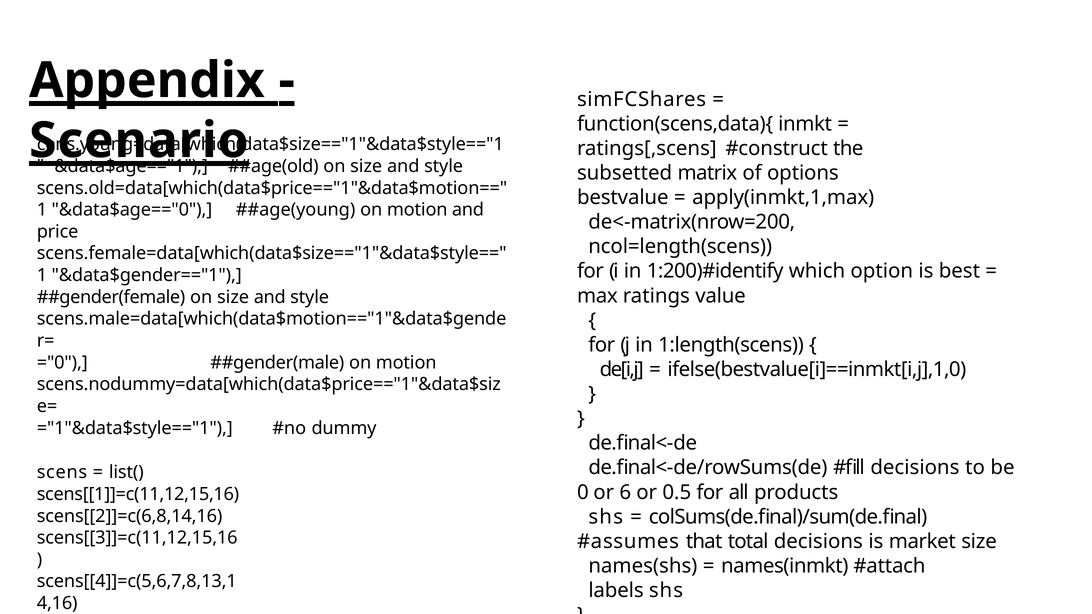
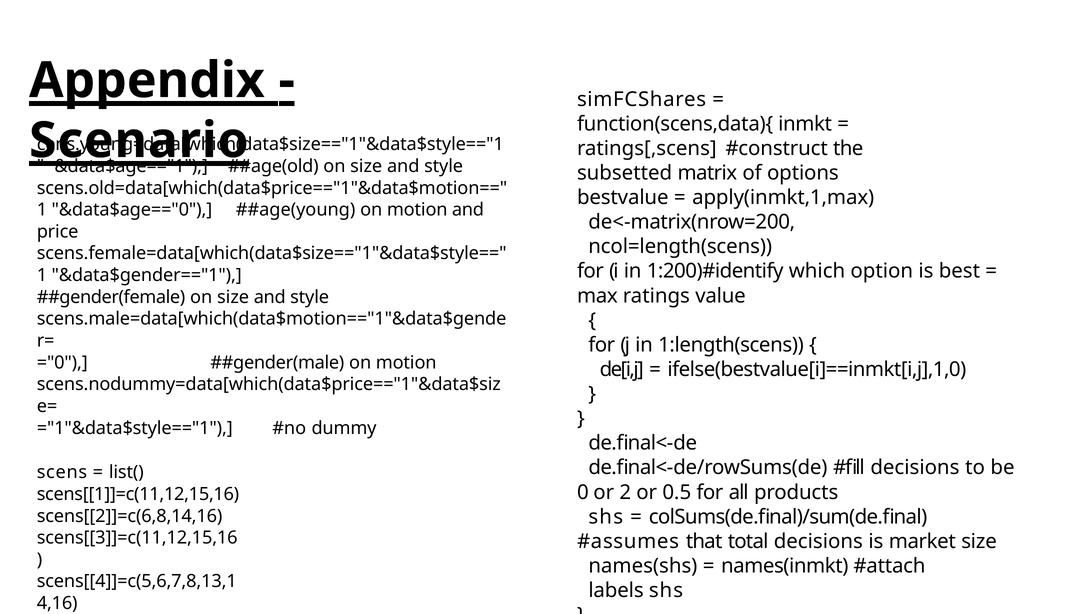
6: 6 -> 2 (625, 492)
